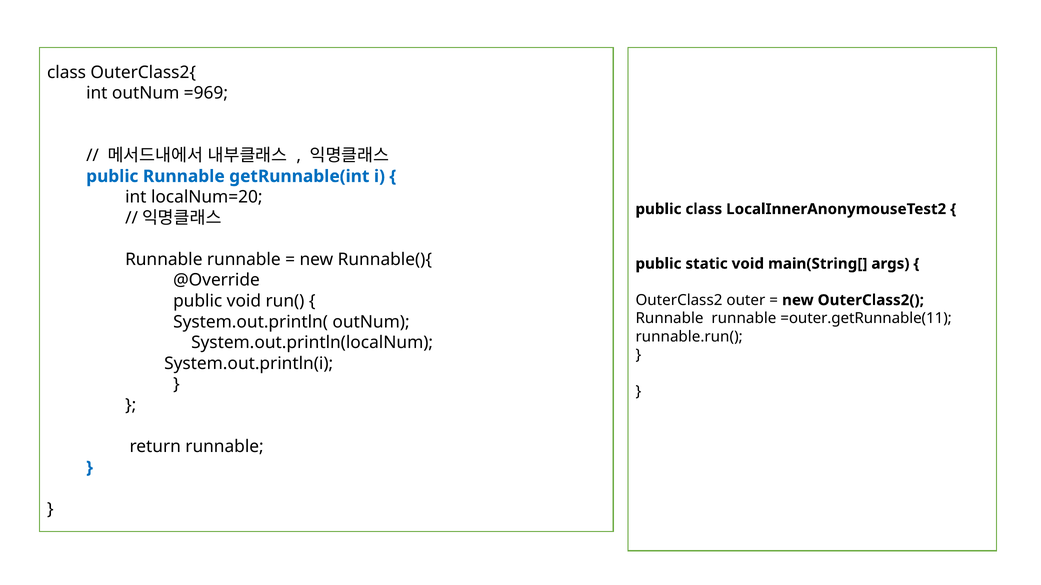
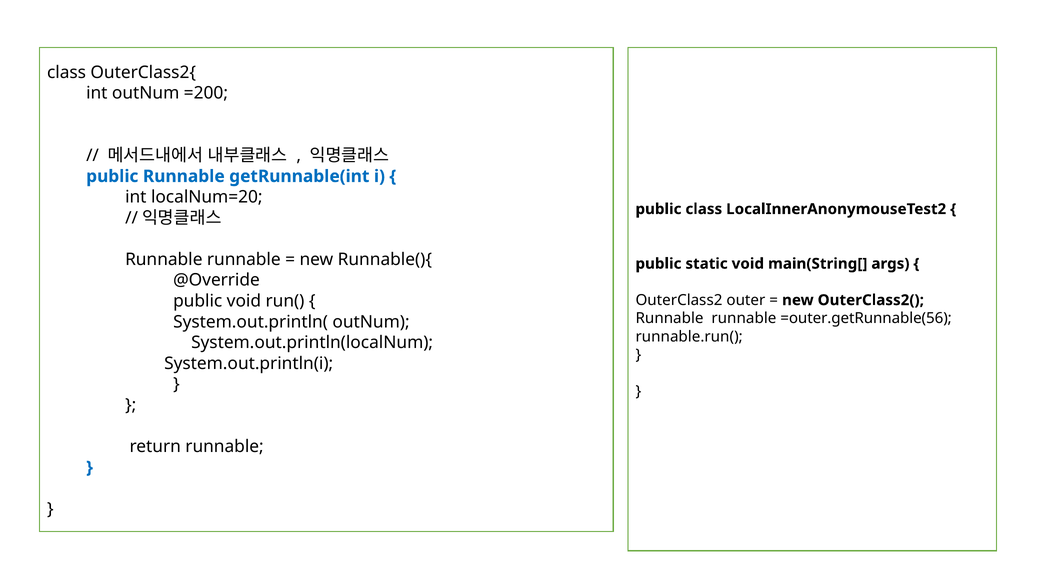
=969: =969 -> =200 (206, 93)
=outer.getRunnable(11: =outer.getRunnable(11 -> =outer.getRunnable(56 (866, 319)
